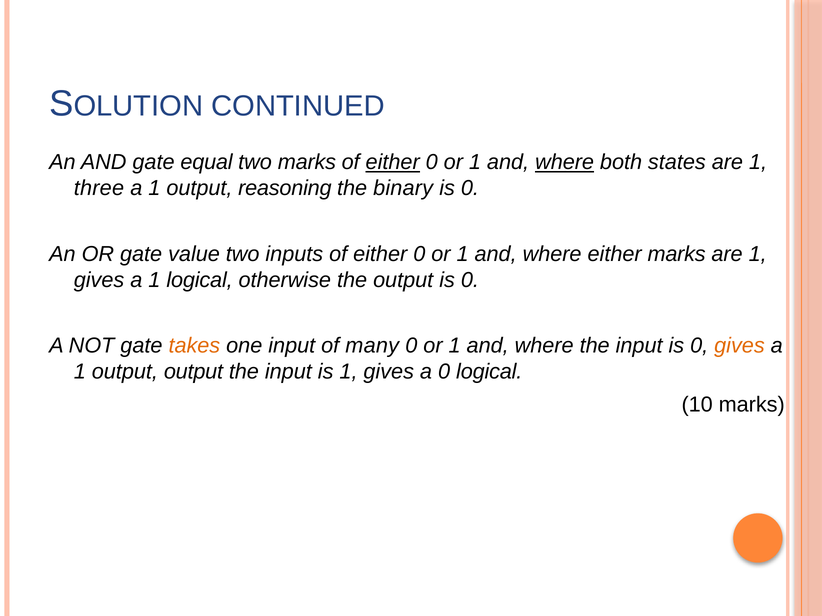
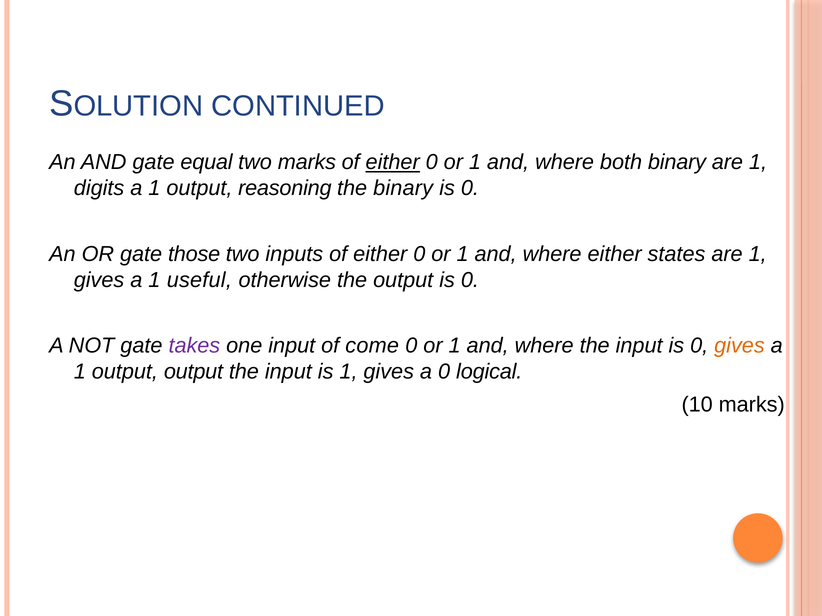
where underline: present -> none (565, 162)
both states: states -> binary (677, 162)
three: three -> digits (99, 188)
value: value -> those (194, 254)
either marks: marks -> states (677, 254)
1 logical: logical -> useful (199, 280)
takes colour: orange -> purple (194, 346)
many: many -> come (372, 346)
